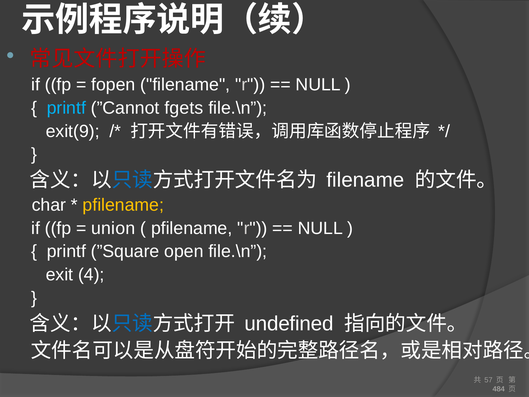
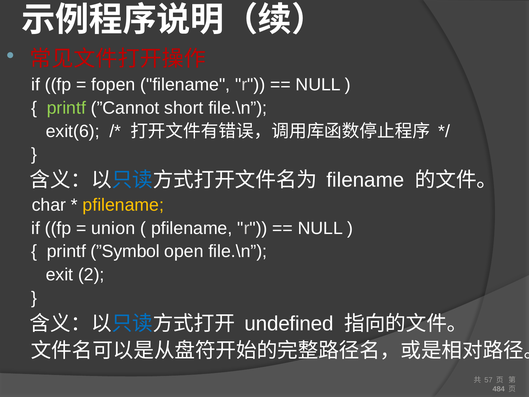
printf colour: light blue -> light green (66, 108)
fgets: fgets -> short (184, 108)
exit(9: exit(9 -> exit(6 (73, 131)
”Square: ”Square -> ”Symbol (125, 251)
4: 4 -> 2 (91, 275)
